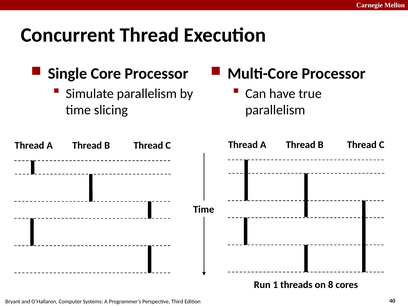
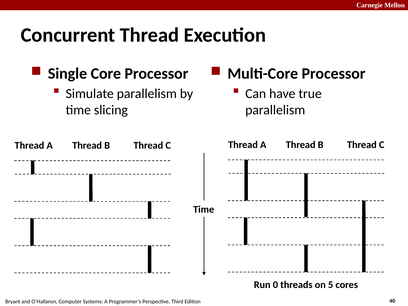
1: 1 -> 0 (275, 285)
8: 8 -> 5 (331, 285)
